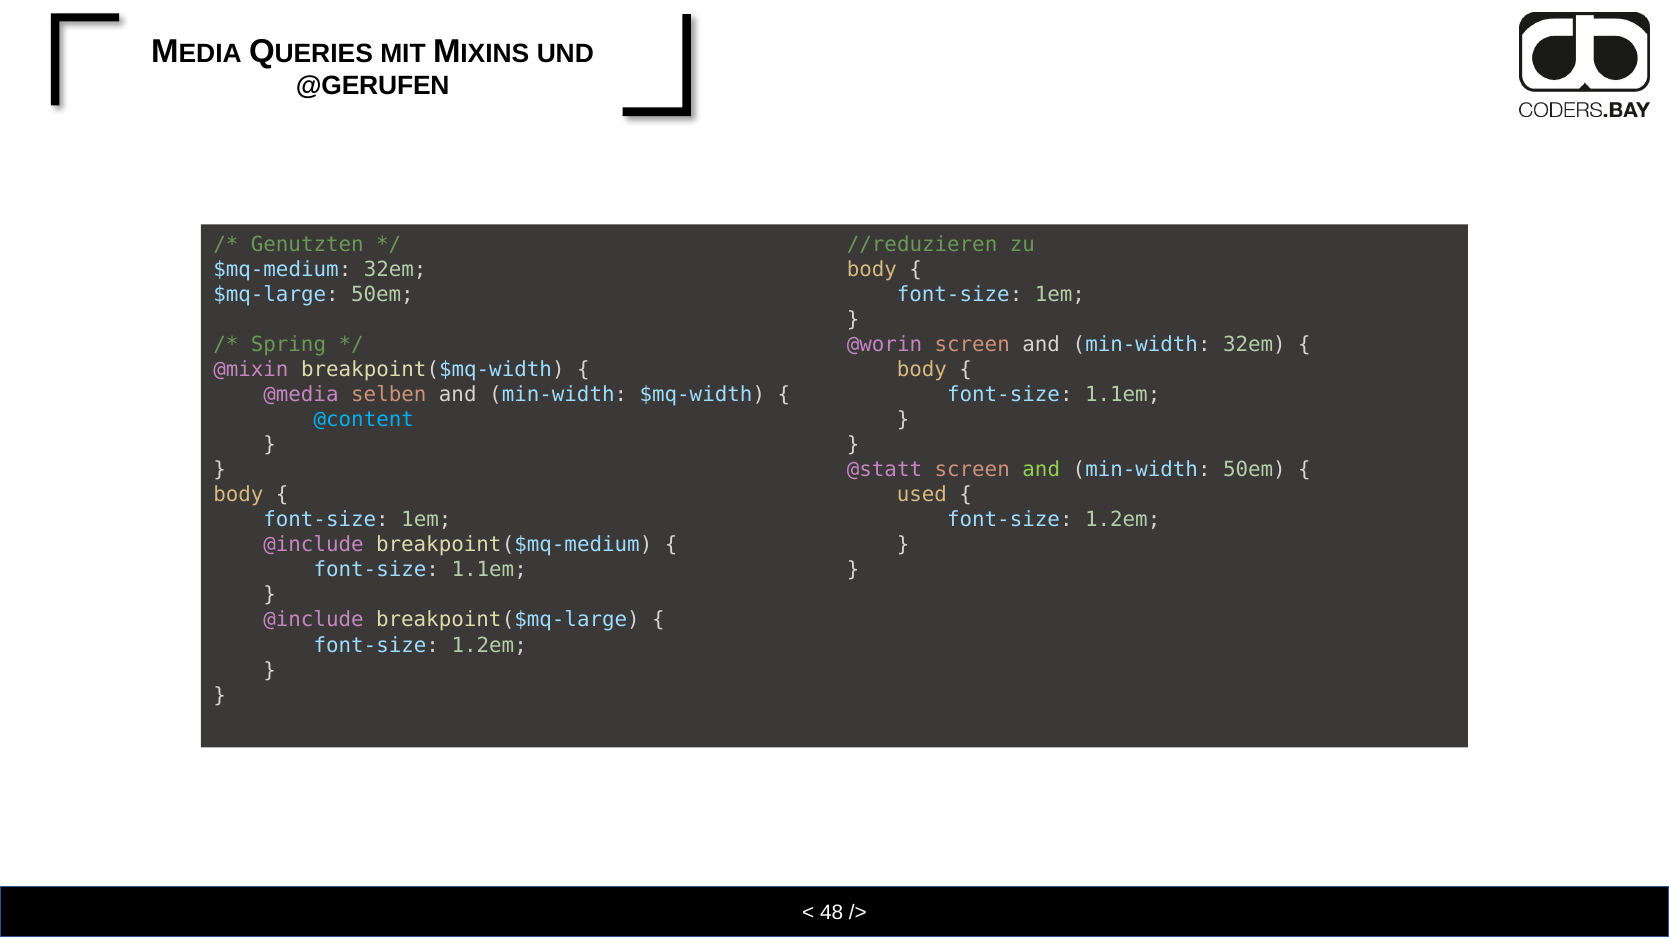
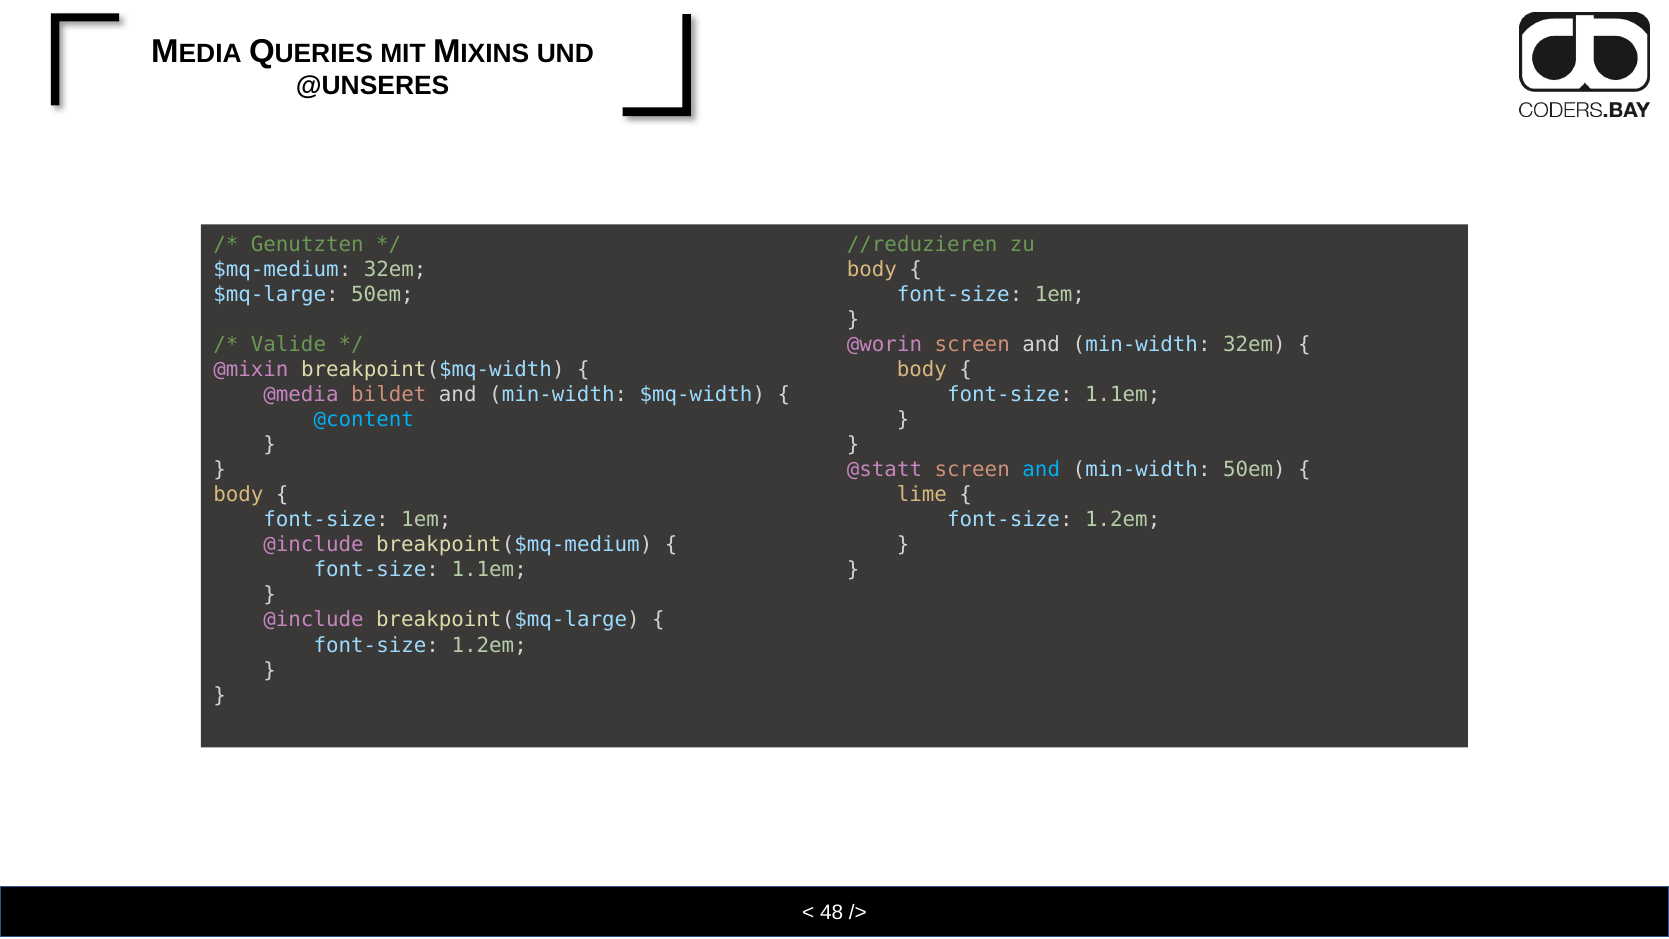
@GERUFEN: @GERUFEN -> @UNSERES (373, 86)
Spring: Spring -> Valide (288, 345)
selben: selben -> bildet (389, 395)
and colour: light green -> light blue (1041, 470)
used: used -> lime (922, 495)
